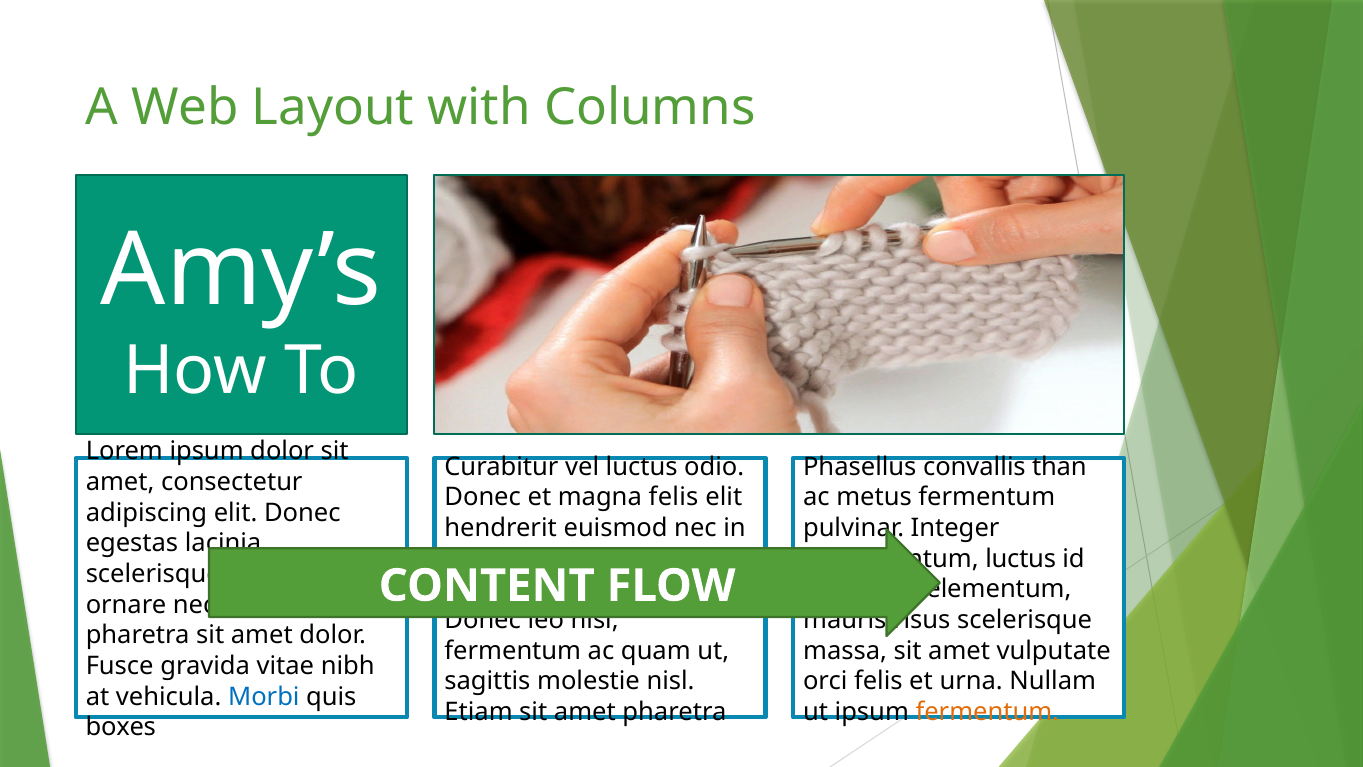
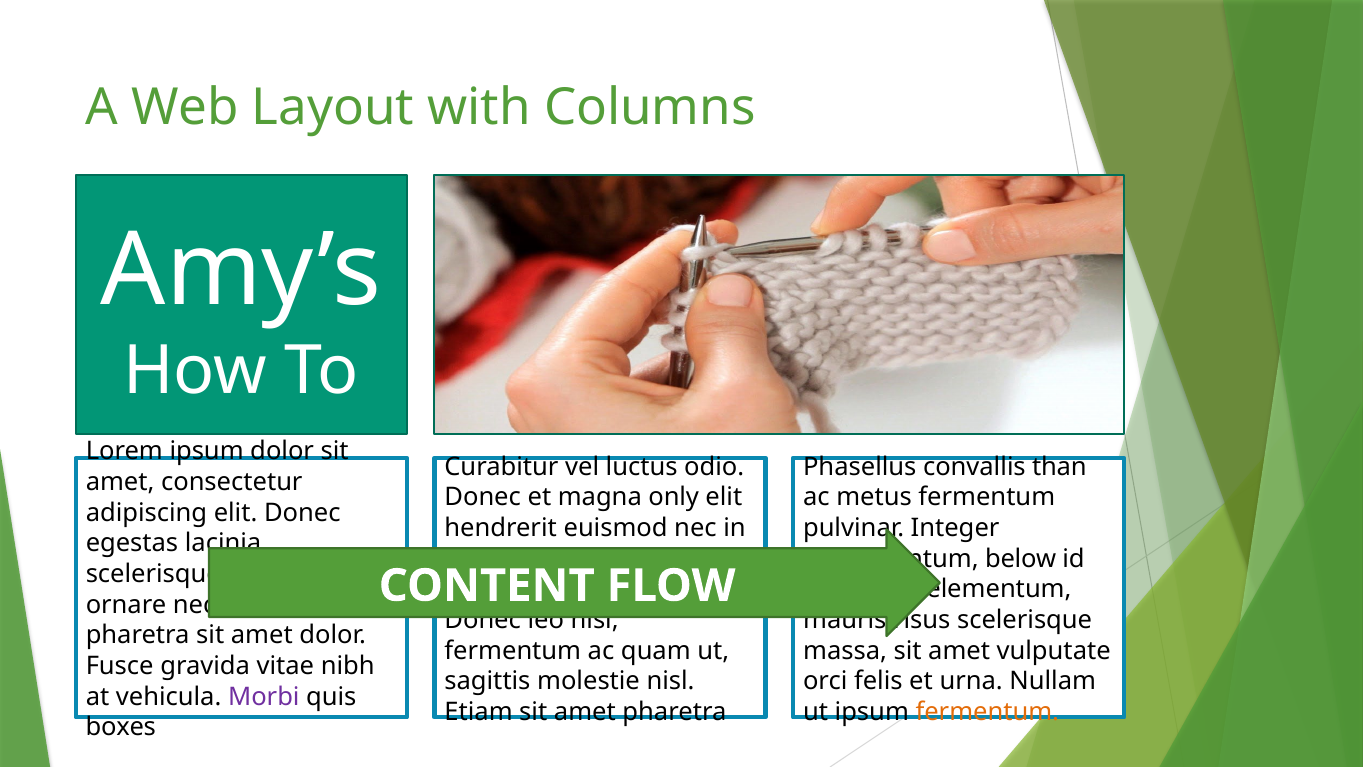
magna felis: felis -> only (674, 497)
luctus: luctus -> below (1021, 559)
Morbi colour: blue -> purple (264, 697)
